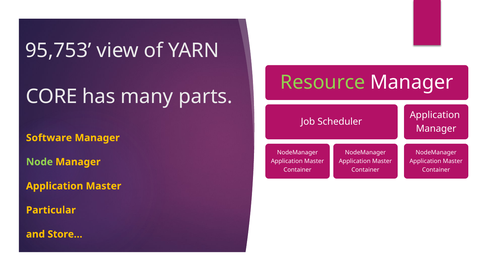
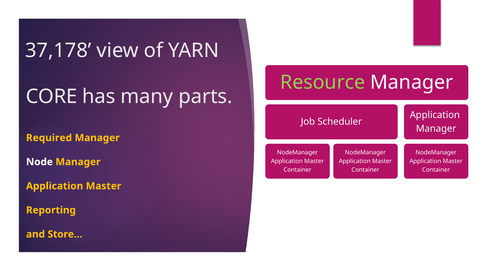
95,753: 95,753 -> 37,178 (58, 51)
Software: Software -> Required (49, 138)
Node colour: light green -> white (39, 162)
Particular: Particular -> Reporting (51, 211)
